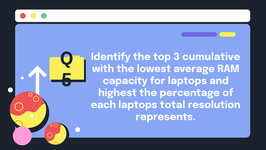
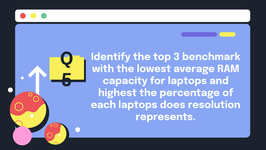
cumulative: cumulative -> benchmark (211, 57)
total: total -> does (173, 105)
